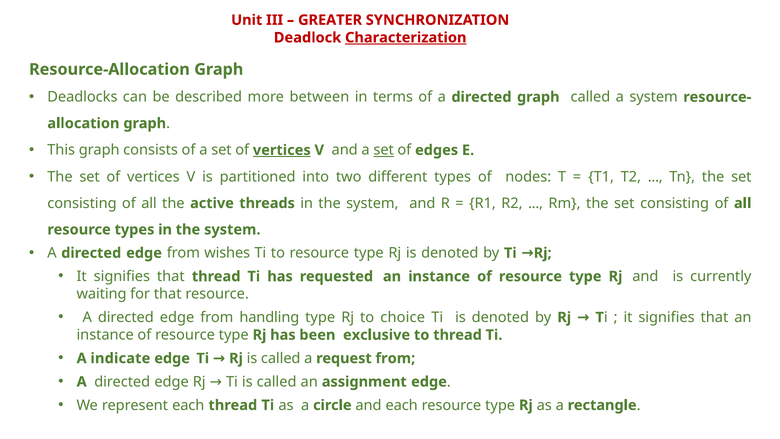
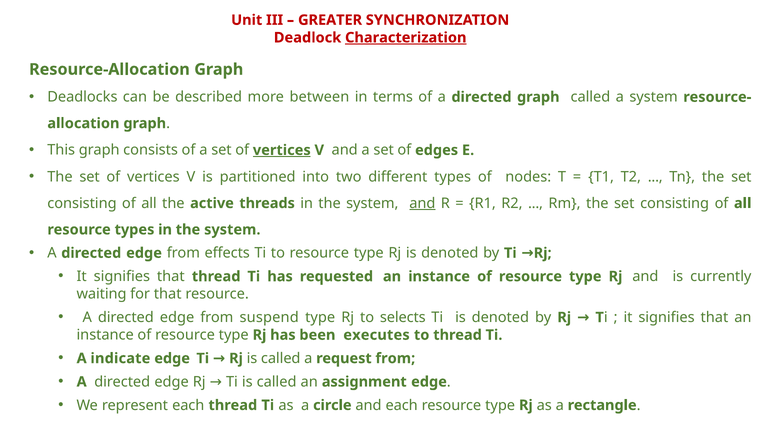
set underline: present -> none (384, 150)
and underline: none -> present (422, 203)
wishes: wishes -> effects (227, 253)
handling: handling -> suspend (269, 317)
choice: choice -> selects (403, 317)
exclusive: exclusive -> executes (376, 335)
